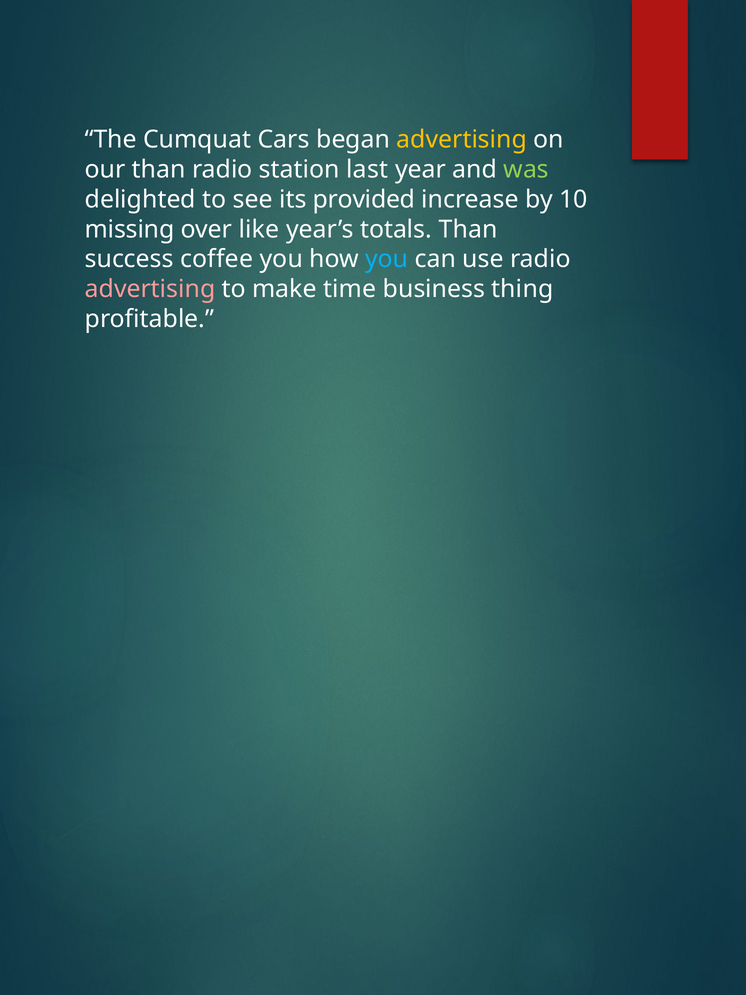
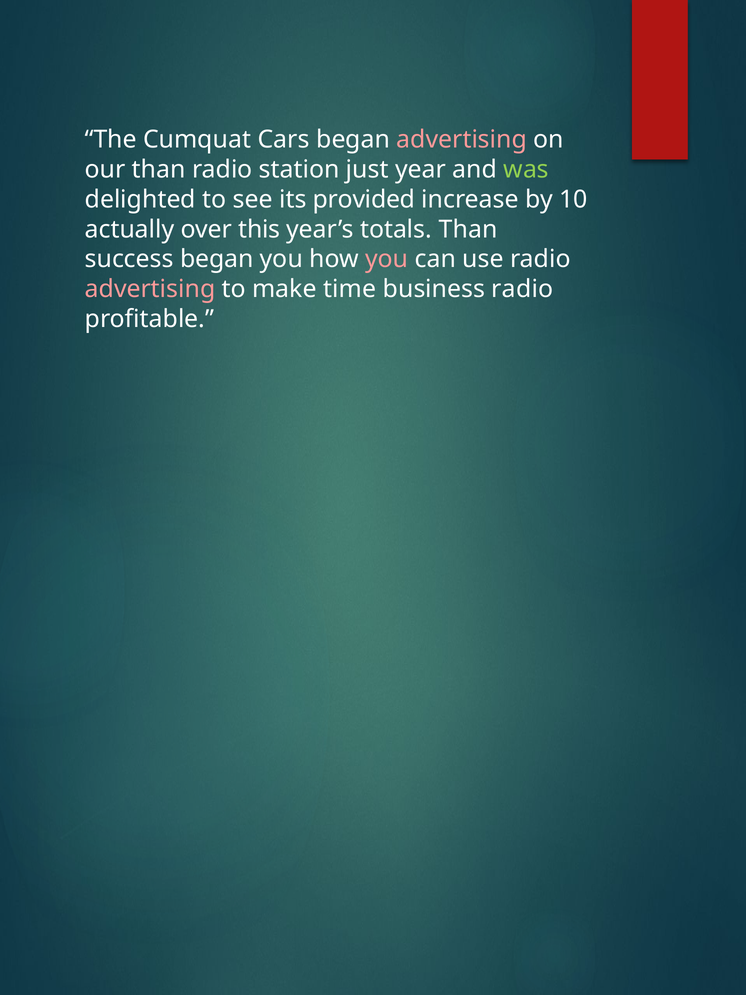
advertising colour: yellow -> pink (462, 140)
last: last -> just (367, 170)
missing: missing -> actually (130, 229)
like: like -> this (259, 229)
success coffee: coffee -> began (217, 259)
you colour: light blue -> pink (387, 259)
business thing: thing -> radio (522, 289)
